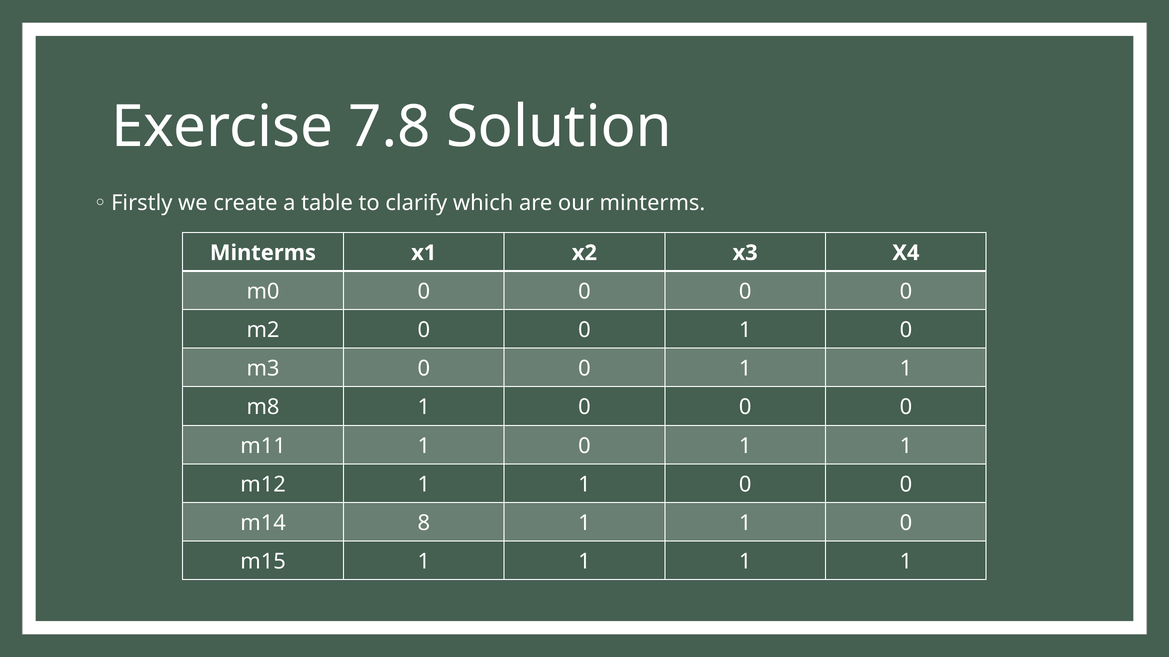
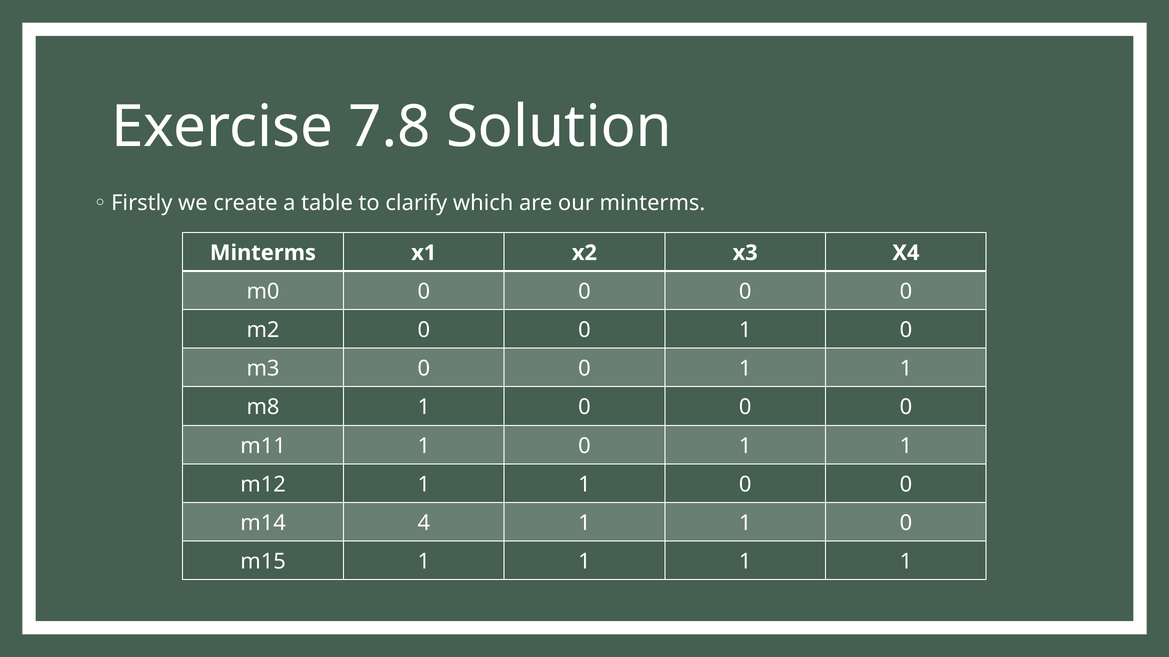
8: 8 -> 4 (424, 523)
